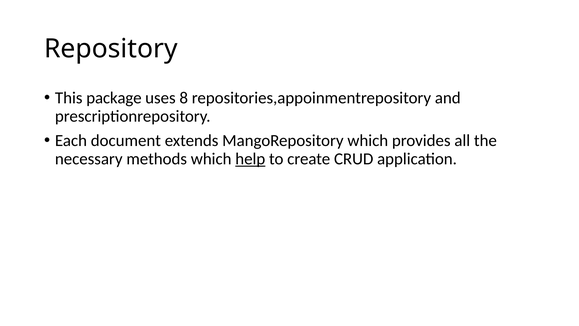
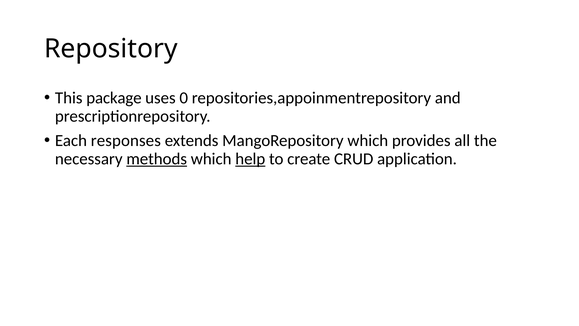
8: 8 -> 0 (184, 98)
document: document -> responses (126, 140)
methods underline: none -> present (157, 159)
